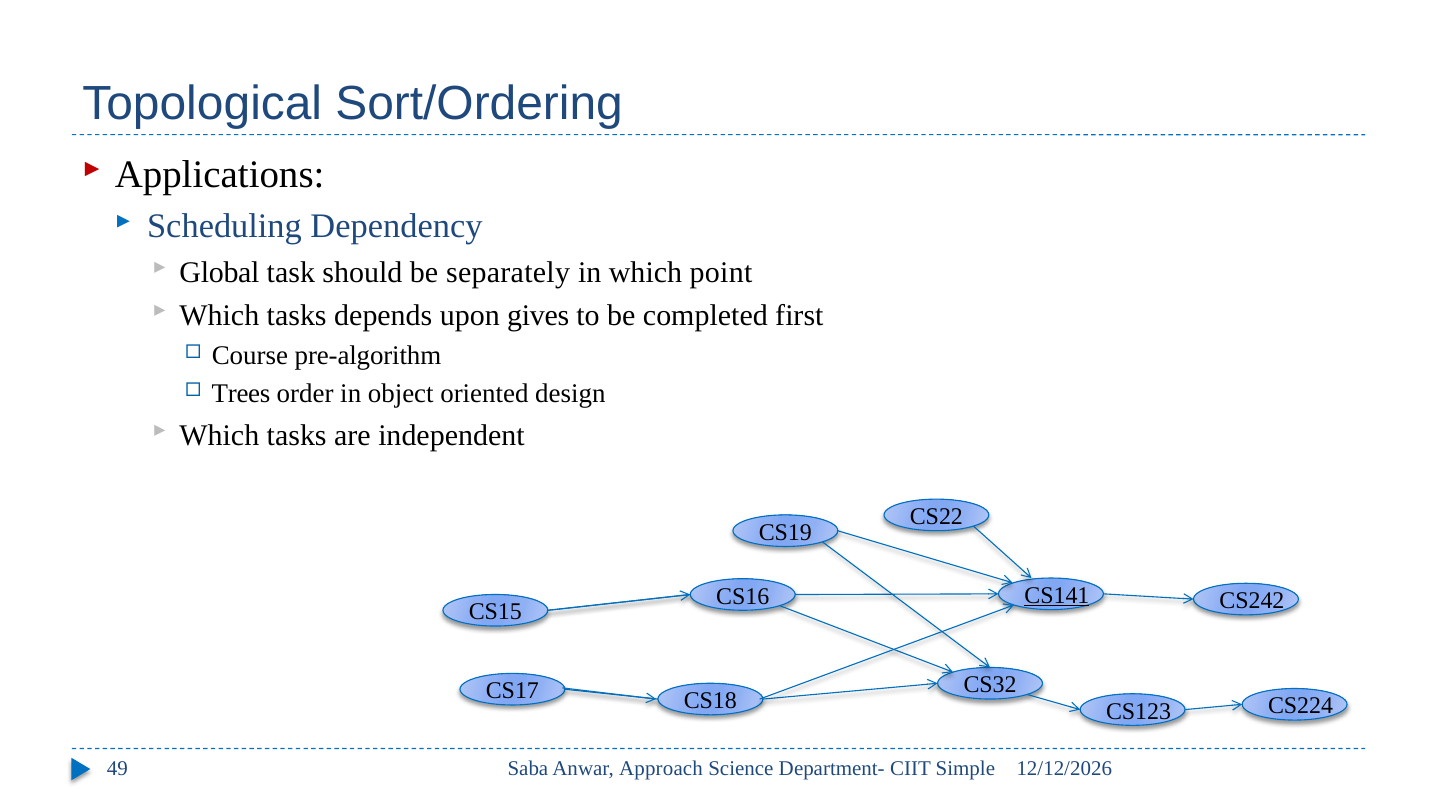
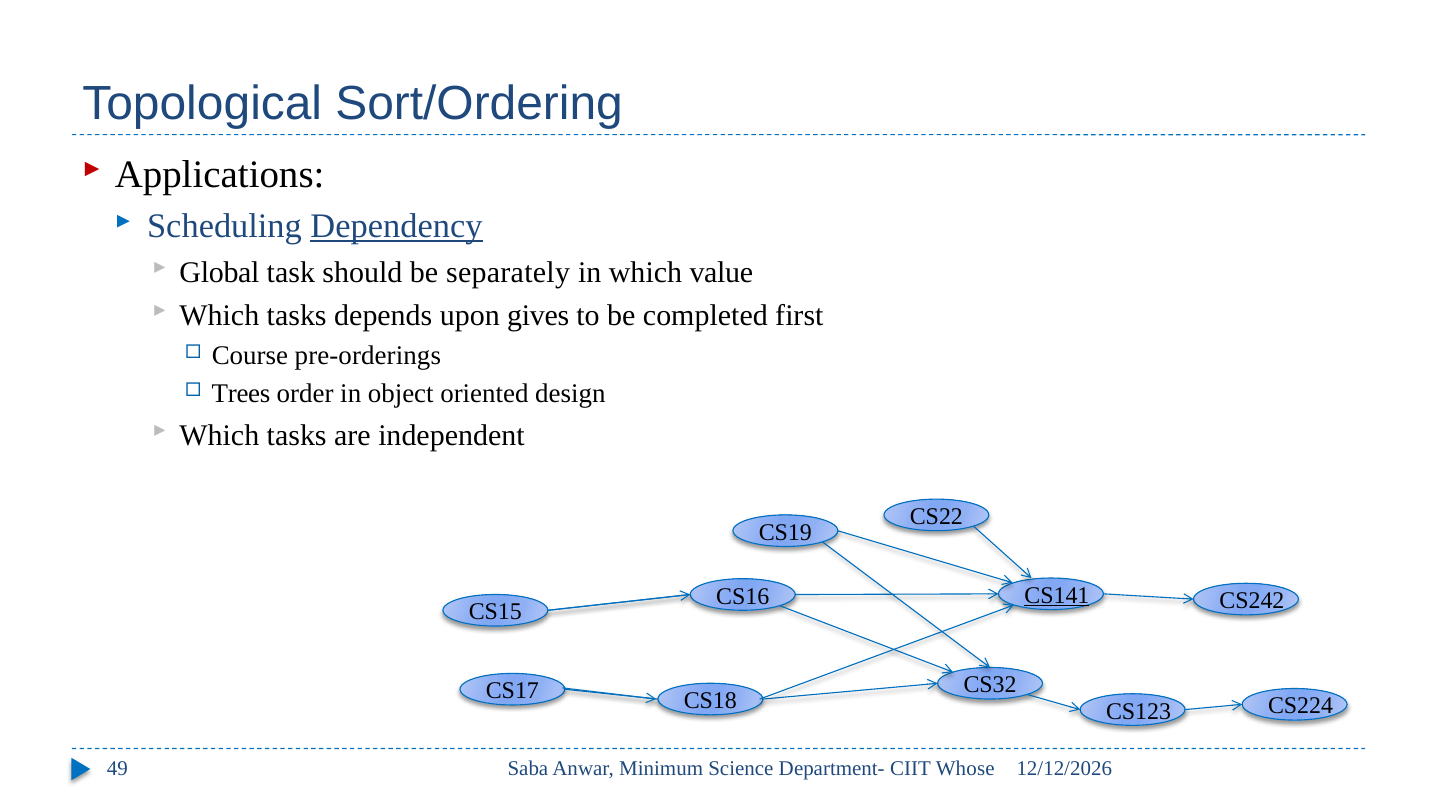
Dependency underline: none -> present (397, 226)
point: point -> value (721, 272)
pre-algorithm: pre-algorithm -> pre-orderings (368, 356)
Approach: Approach -> Minimum (661, 769)
Simple: Simple -> Whose (965, 769)
